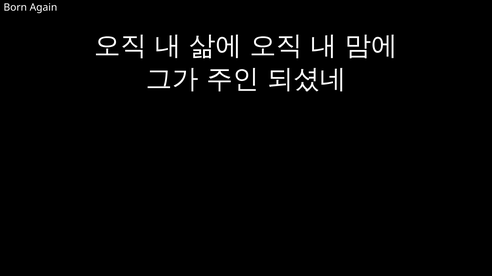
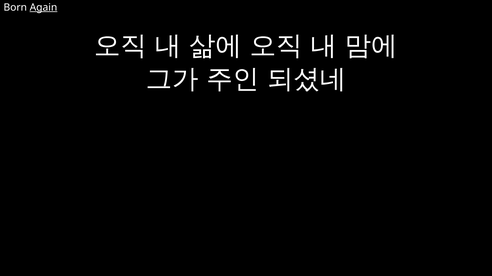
Again underline: none -> present (43, 7)
